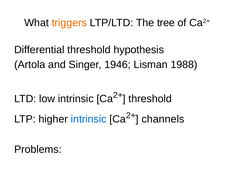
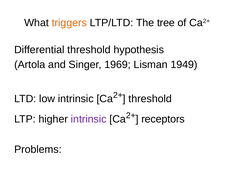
1946: 1946 -> 1969 (118, 64)
1988: 1988 -> 1949 (184, 64)
intrinsic colour: blue -> purple (89, 119)
channels: channels -> receptors (163, 119)
